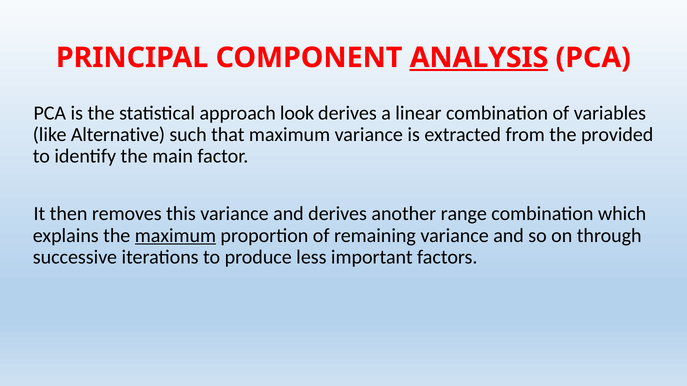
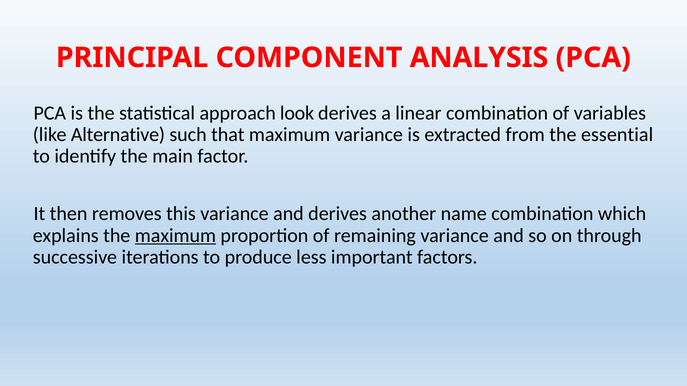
ANALYSIS underline: present -> none (479, 58)
provided: provided -> essential (617, 135)
range: range -> name (464, 214)
